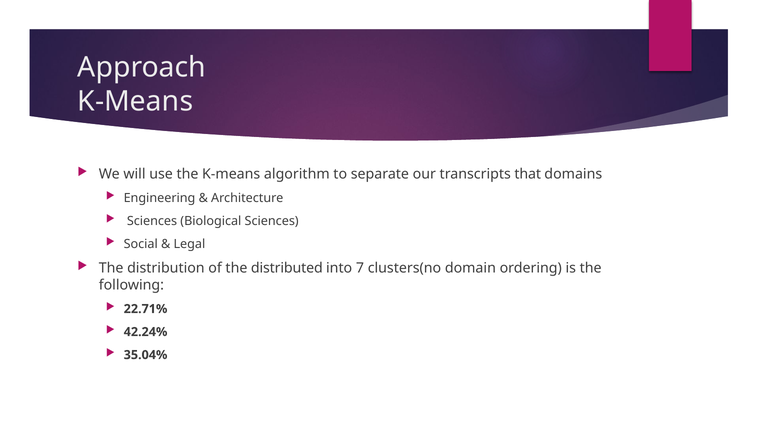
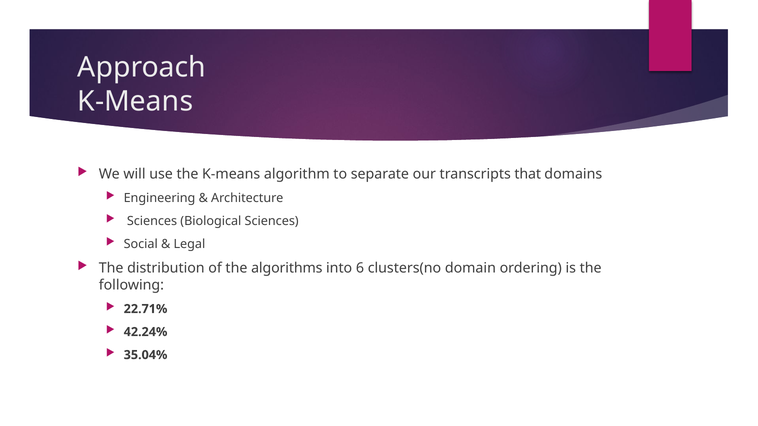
distributed: distributed -> algorithms (287, 268)
7: 7 -> 6 (360, 268)
